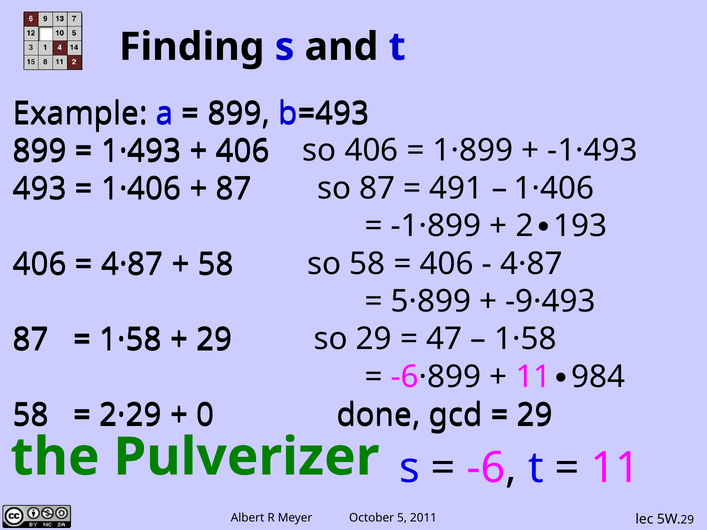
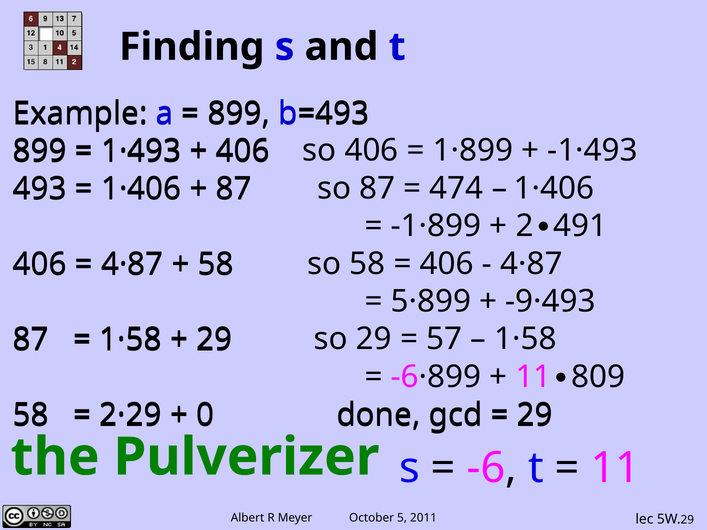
491: 491 -> 474 (456, 188)
193: 193 -> 491 (580, 226)
47: 47 -> 57 (444, 339)
984: 984 -> 809 (598, 377)
